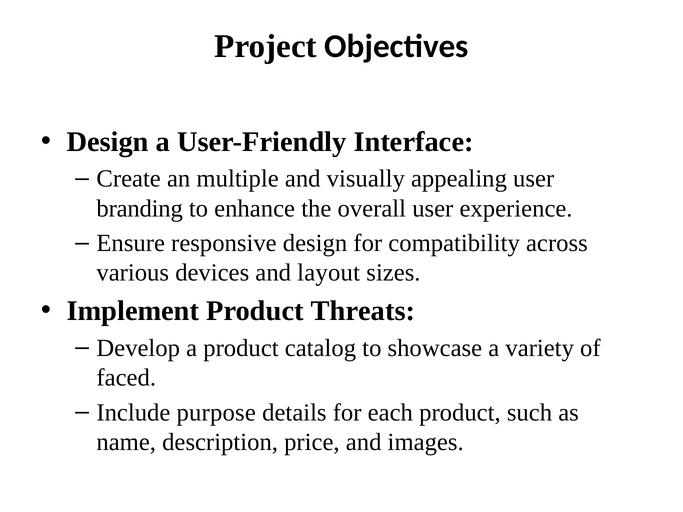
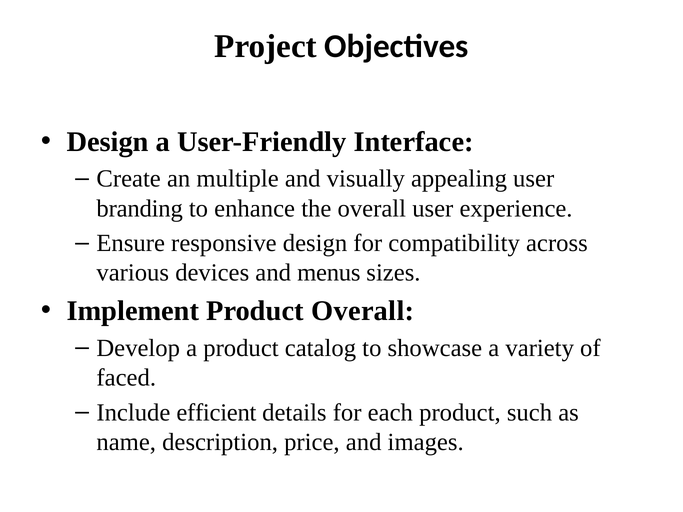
layout: layout -> menus (329, 273)
Product Threats: Threats -> Overall (363, 311)
purpose: purpose -> efficient (216, 413)
